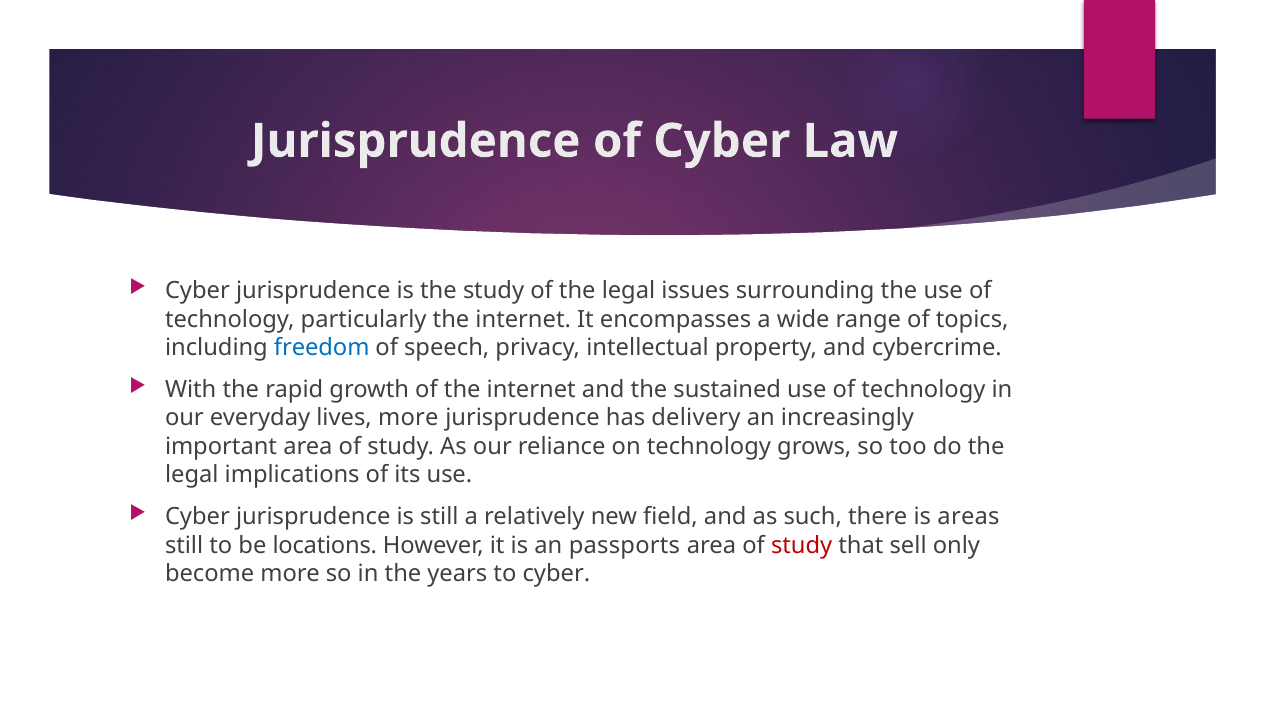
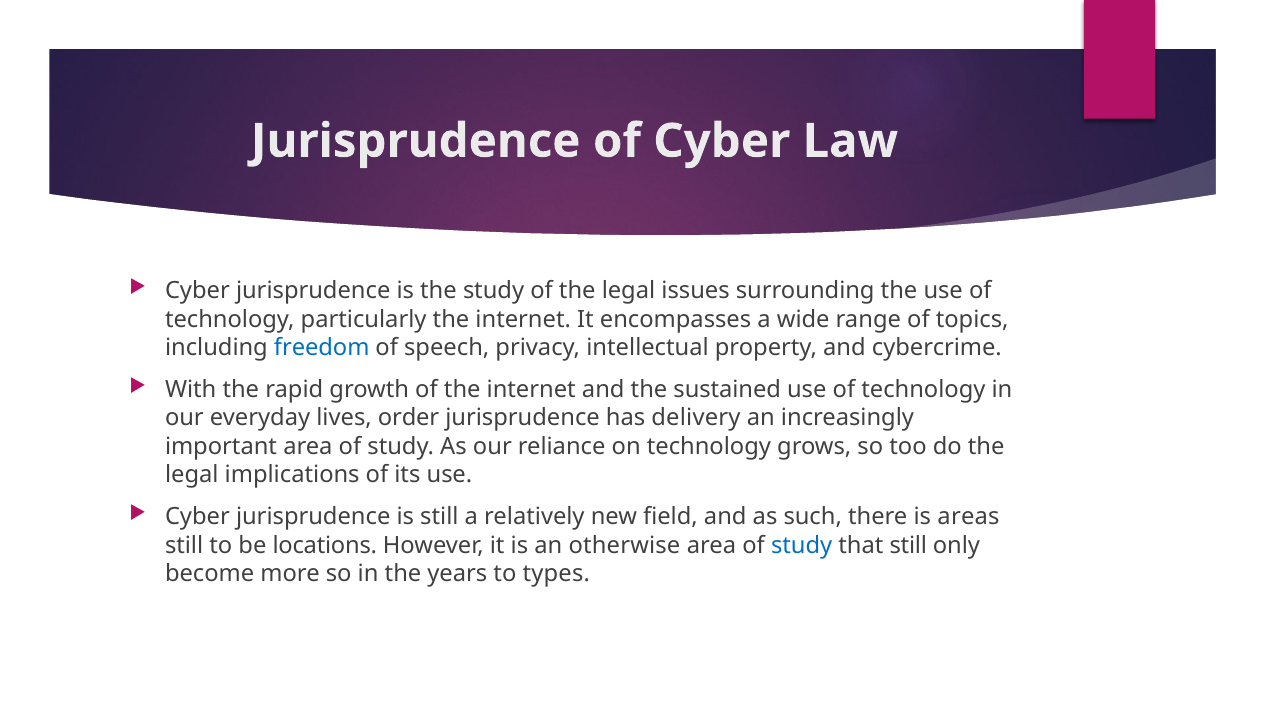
lives more: more -> order (409, 418)
passports: passports -> otherwise (624, 545)
study colour: red -> blue (802, 545)
that sell: sell -> still (908, 545)
to cyber: cyber -> types (556, 574)
